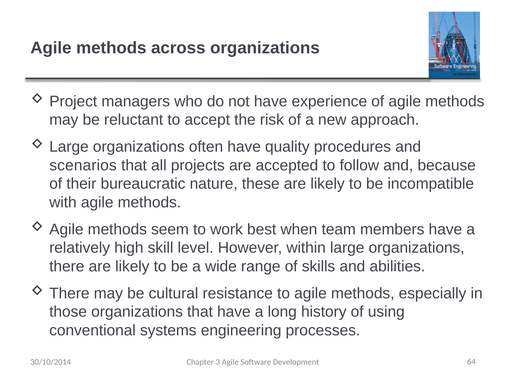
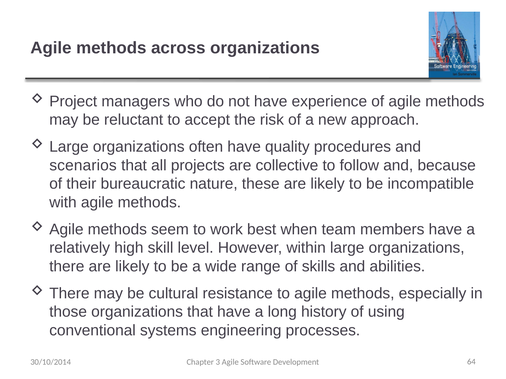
accepted: accepted -> collective (287, 165)
